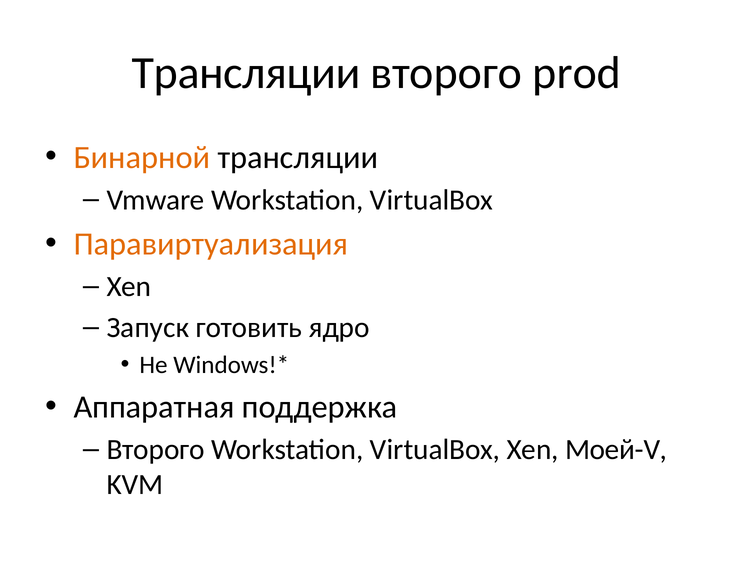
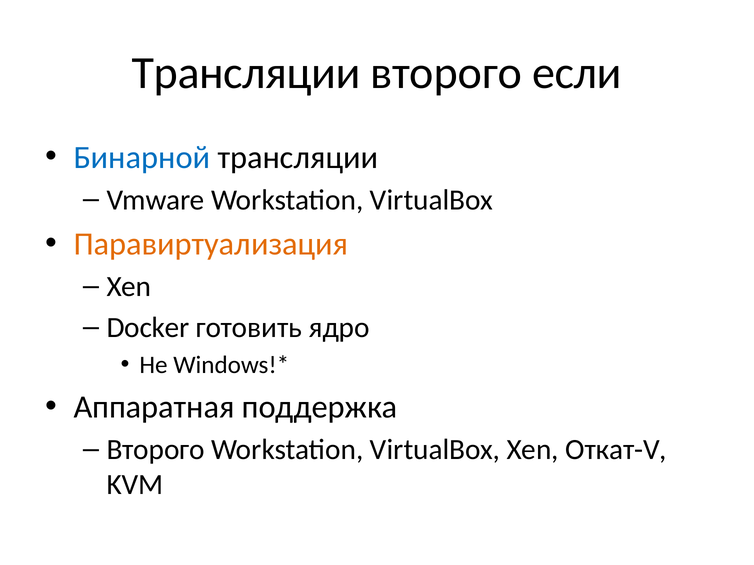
prod: prod -> если (577, 73)
Бинарной colour: orange -> blue (142, 157)
Запуск: Запуск -> Docker (148, 328)
Моей-V: Моей-V -> Откат-V (616, 450)
